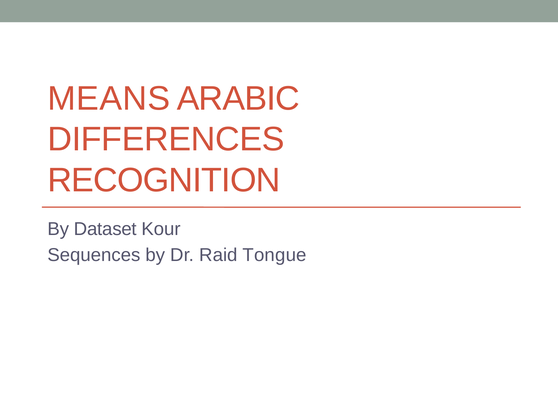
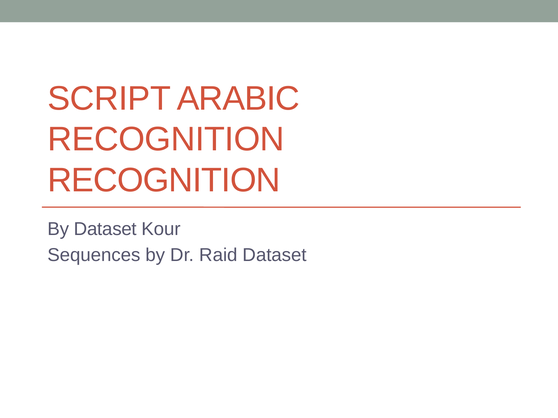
MEANS: MEANS -> SCRIPT (109, 99)
DIFFERENCES: DIFFERENCES -> RECOGNITION (166, 140)
Raid Tongue: Tongue -> Dataset (275, 255)
